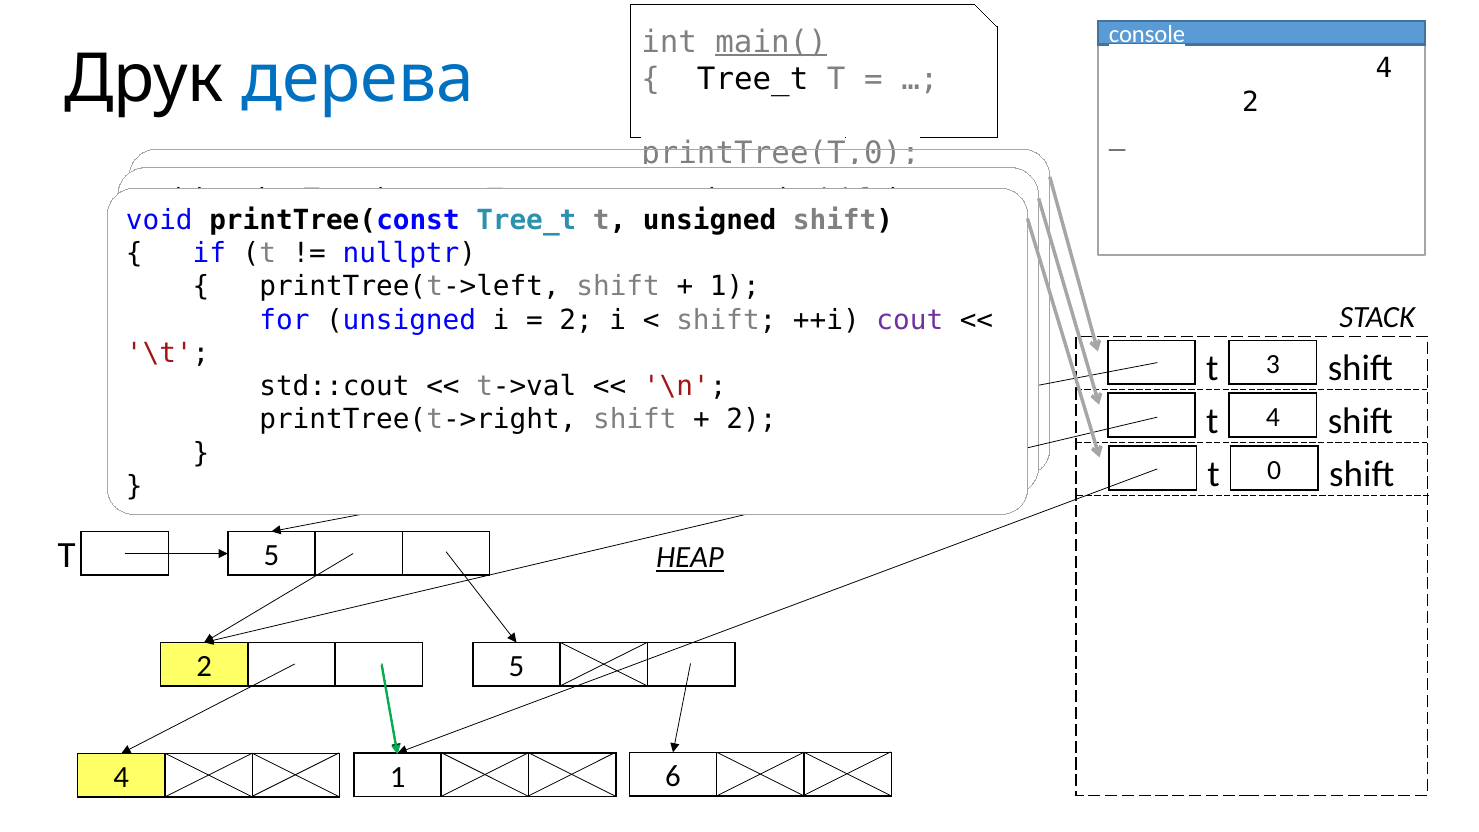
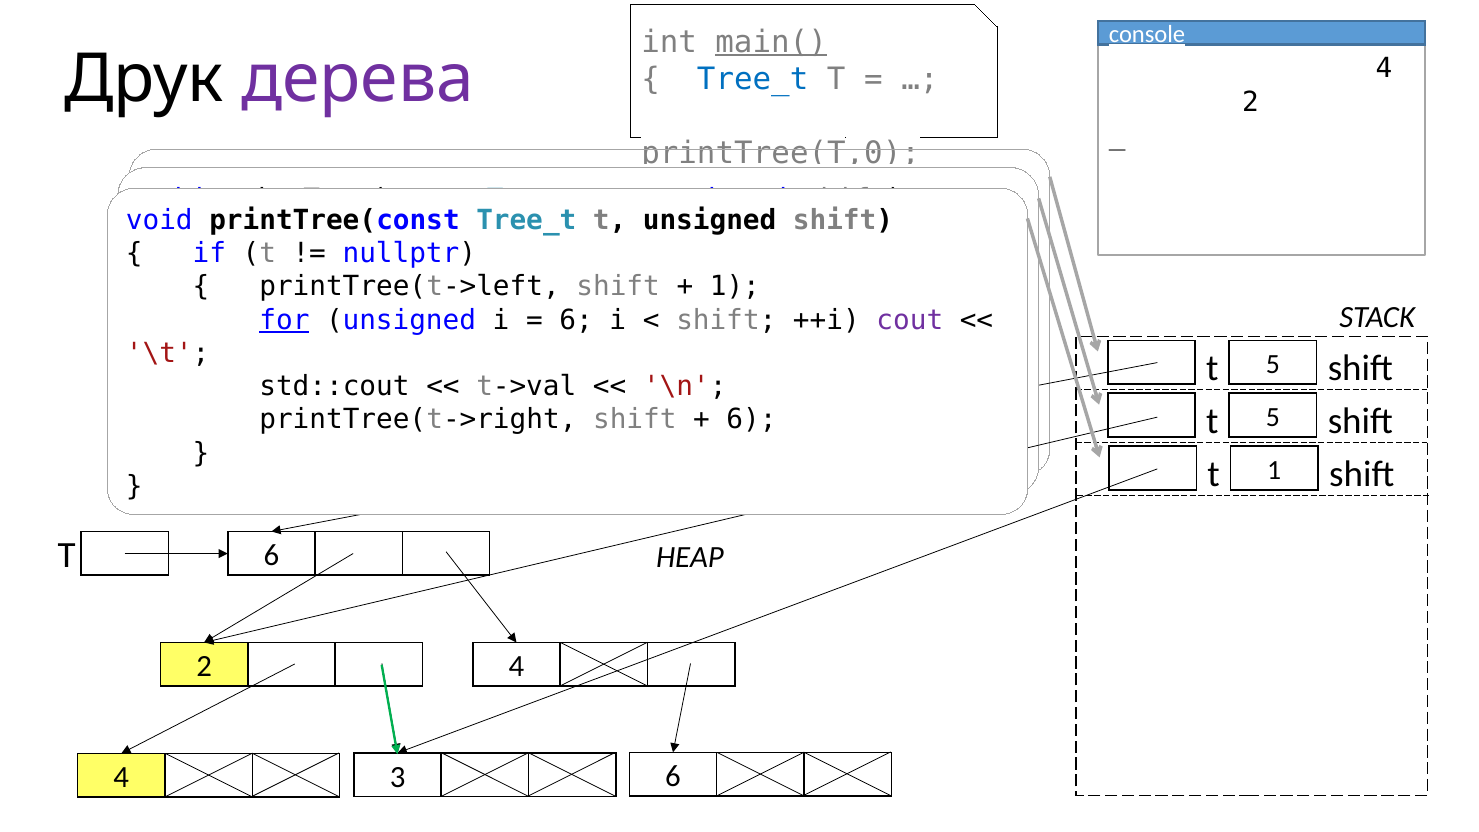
дерева colour: blue -> purple (358, 79)
Tree_t colour: black -> blue (753, 79)
for underline: none -> present (284, 320)
2: 2 -> 6 (576, 320)
3: 3 -> 5 (1273, 364)
4: 4 -> 5 (1273, 417)
2: 2 -> 6 (751, 420)
t 0: 0 -> 1 (1274, 470)
T 5: 5 -> 6 (271, 555)
HEAP underline: present -> none (690, 558)
2 5: 5 -> 4 (516, 666)
4 1: 1 -> 3 (398, 777)
